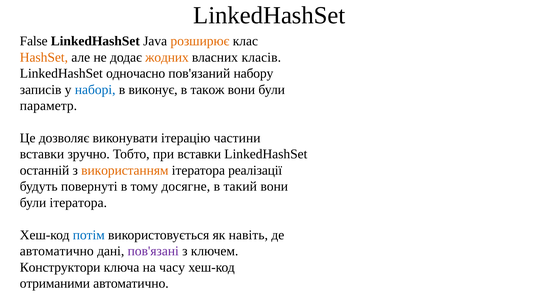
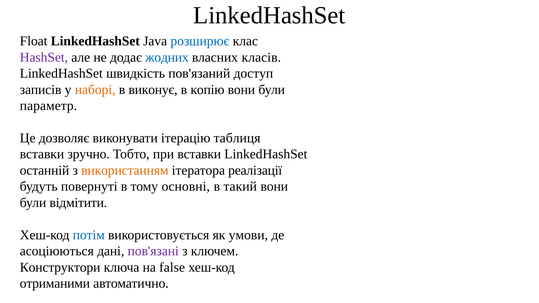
False: False -> Float (34, 41)
розширює colour: orange -> blue (200, 41)
HashSet colour: orange -> purple (44, 57)
жодних colour: orange -> blue (167, 57)
одночасно: одночасно -> швидкість (136, 73)
набору: набору -> доступ (253, 73)
наборі colour: blue -> orange (95, 90)
також: також -> копію (207, 90)
частини: частини -> таблиця (237, 138)
досягне: досягне -> основні (186, 187)
були ітератора: ітератора -> відмітити (78, 203)
навіть: навіть -> умови (248, 235)
автоматично: автоматично -> асоціюються (57, 251)
часу: часу -> false (172, 267)
